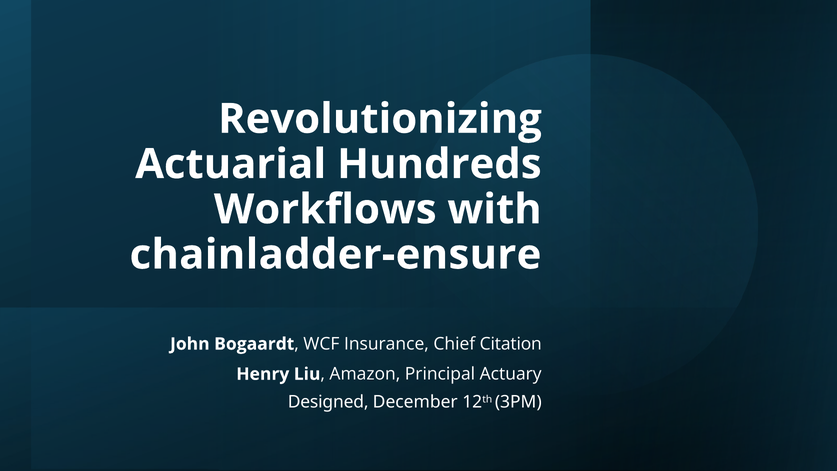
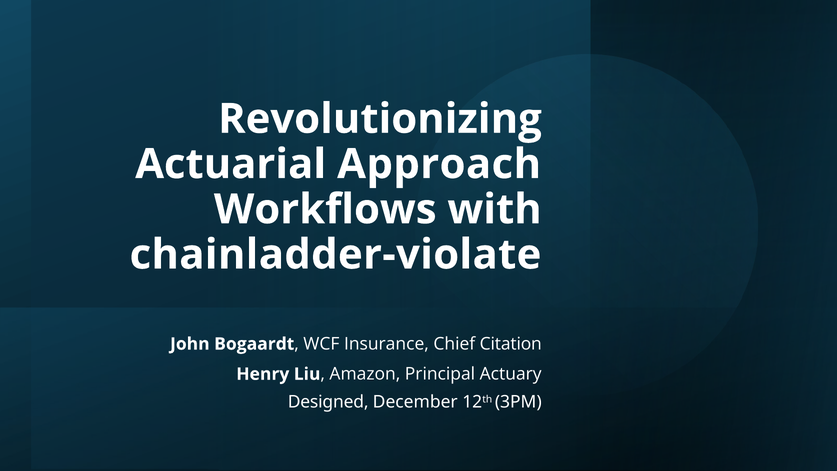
Hundreds: Hundreds -> Approach (439, 164)
chainladder-ensure: chainladder-ensure -> chainladder-violate (335, 255)
